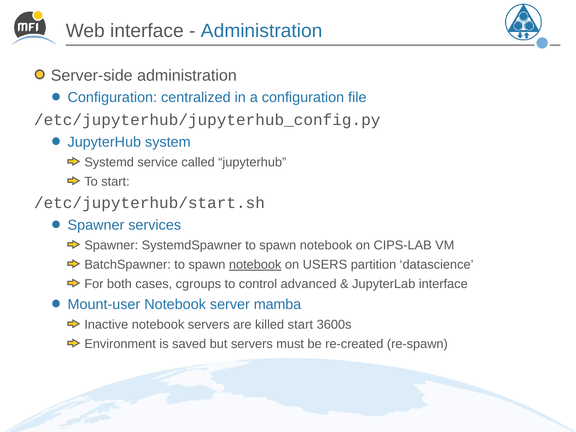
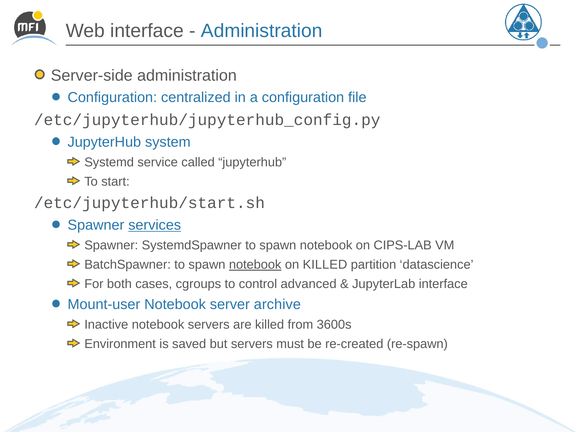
services underline: none -> present (155, 225)
on USERS: USERS -> KILLED (325, 265)
mamba: mamba -> archive (277, 304)
killed start: start -> from (300, 325)
